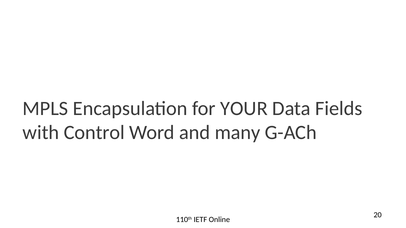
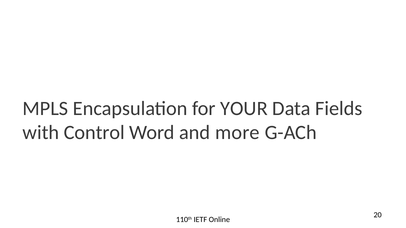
many: many -> more (237, 133)
